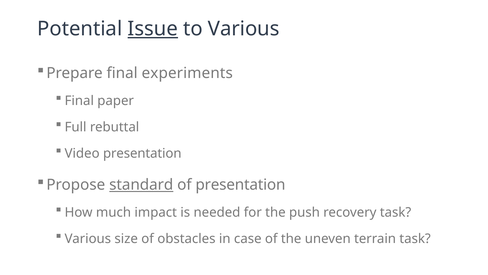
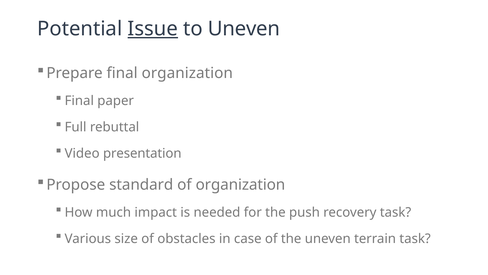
to Various: Various -> Uneven (244, 29)
final experiments: experiments -> organization (187, 73)
standard underline: present -> none (141, 185)
of presentation: presentation -> organization (240, 185)
